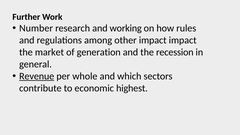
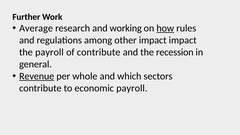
Number: Number -> Average (36, 28)
how underline: none -> present (165, 28)
the market: market -> payroll (49, 52)
of generation: generation -> contribute (99, 52)
economic highest: highest -> payroll (132, 88)
